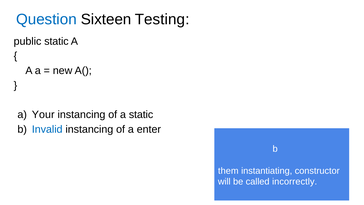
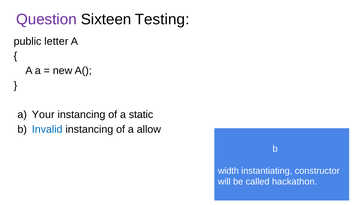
Question colour: blue -> purple (46, 19)
public static: static -> letter (56, 41)
enter: enter -> allow (149, 129)
them: them -> width (228, 171)
incorrectly: incorrectly -> hackathon (295, 182)
